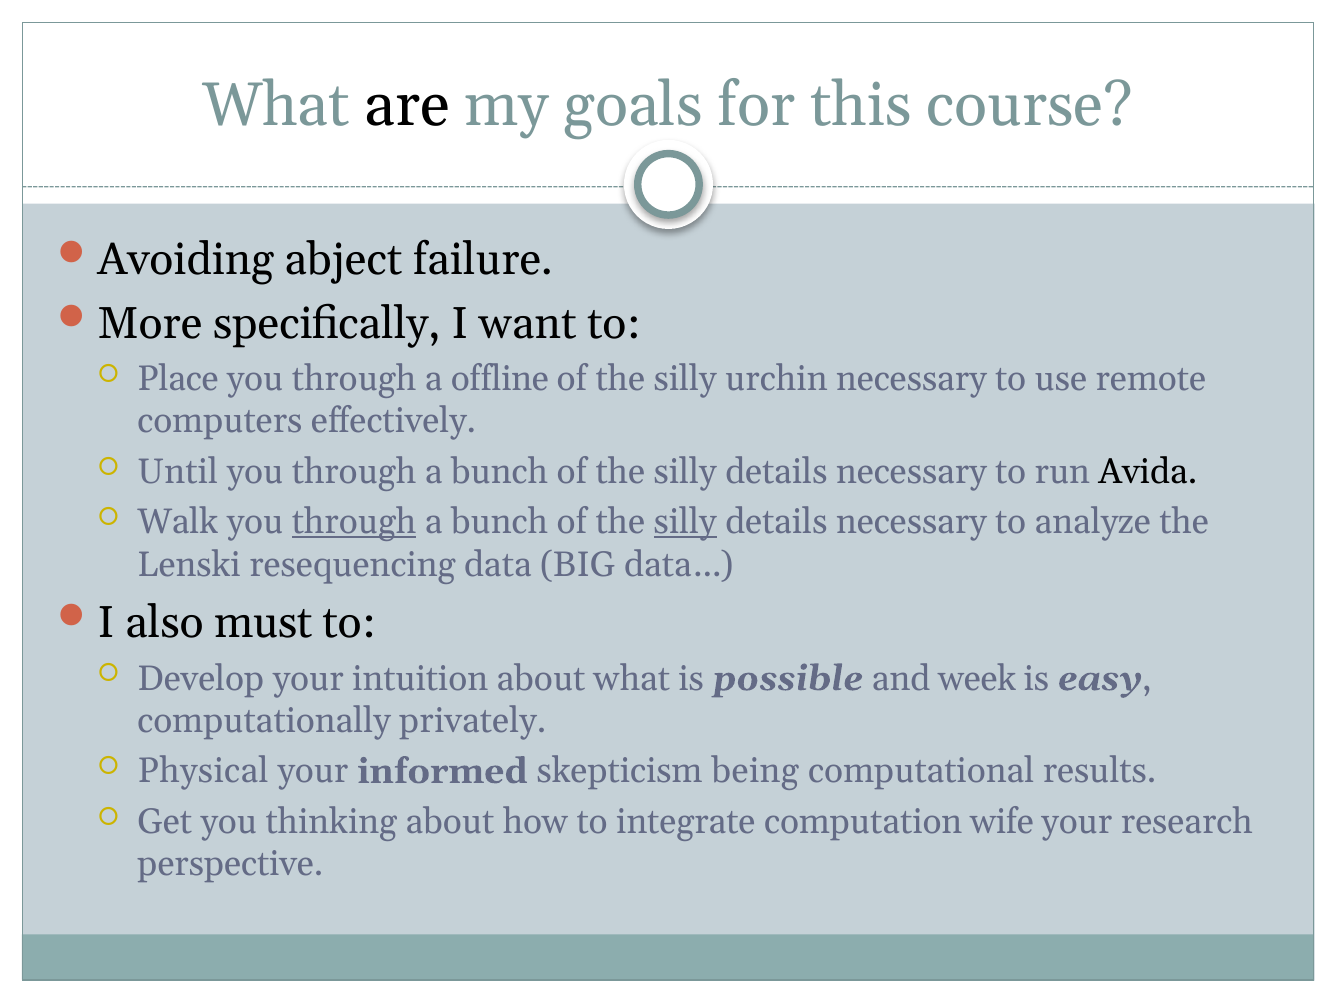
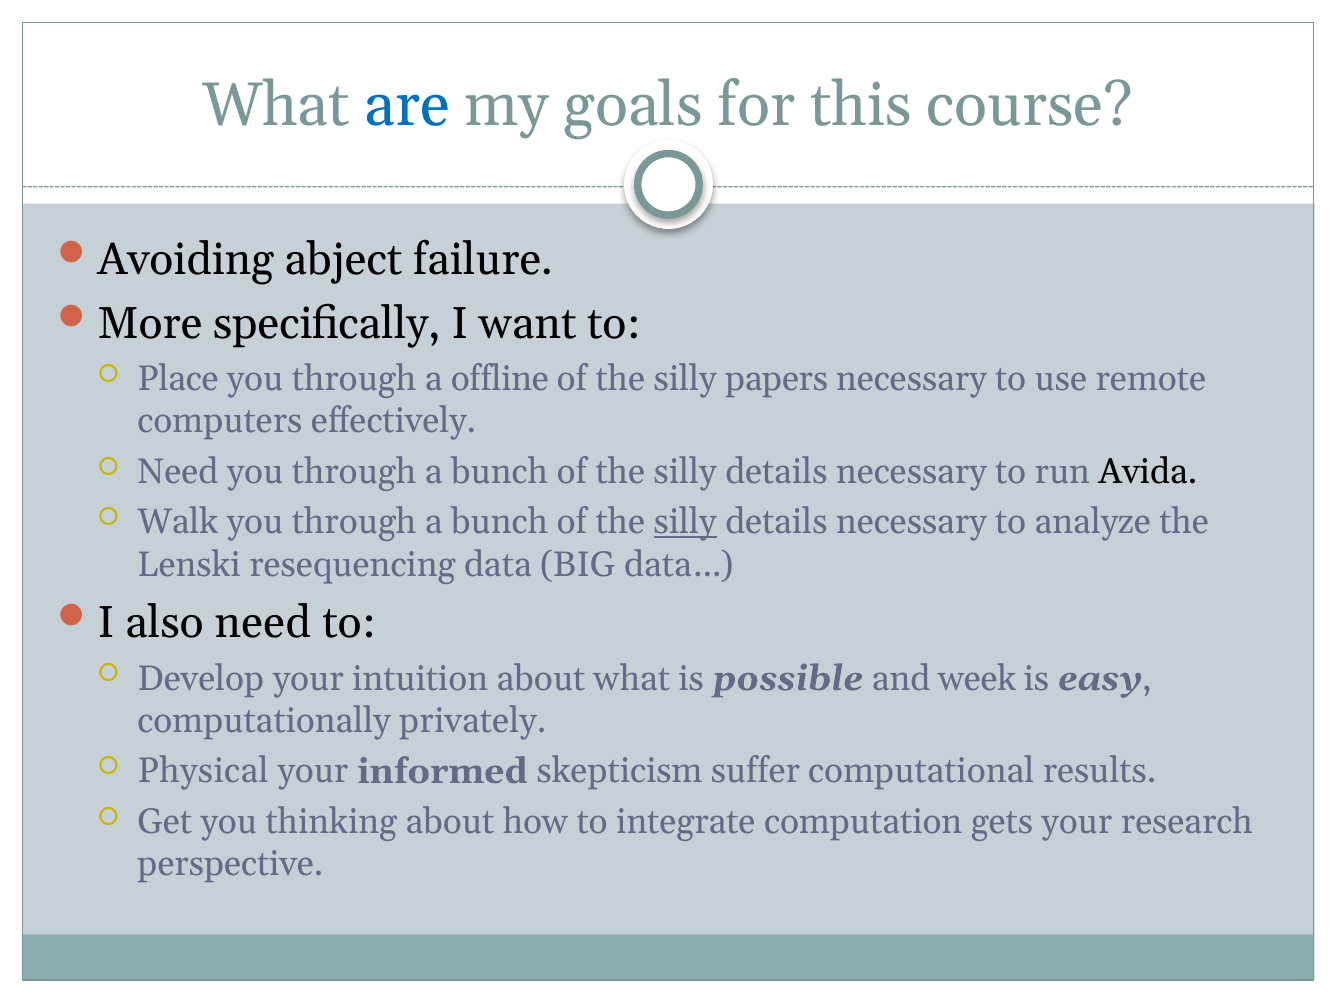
are colour: black -> blue (407, 105)
urchin: urchin -> papers (777, 379)
Until: Until -> Need (178, 471)
through underline: present -> none (354, 522)
also must: must -> need (263, 623)
being: being -> suffer (755, 771)
wife: wife -> gets (1002, 822)
